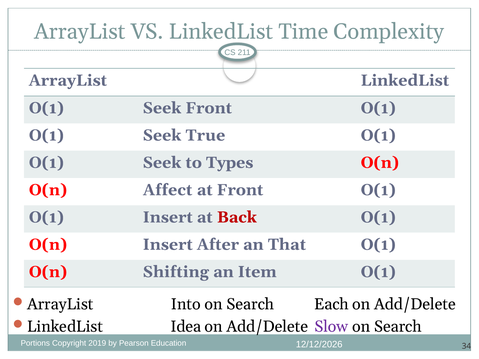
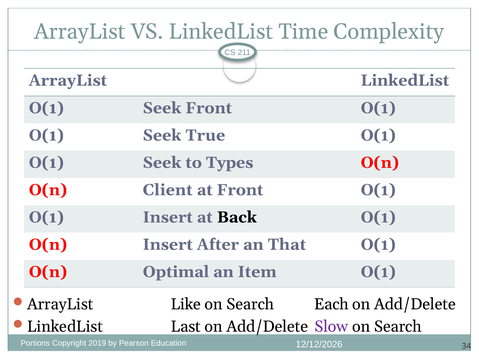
Affect: Affect -> Client (168, 190)
Back colour: red -> black (237, 217)
Shifting: Shifting -> Optimal (176, 272)
Into: Into -> Like (186, 304)
Idea: Idea -> Last (186, 327)
